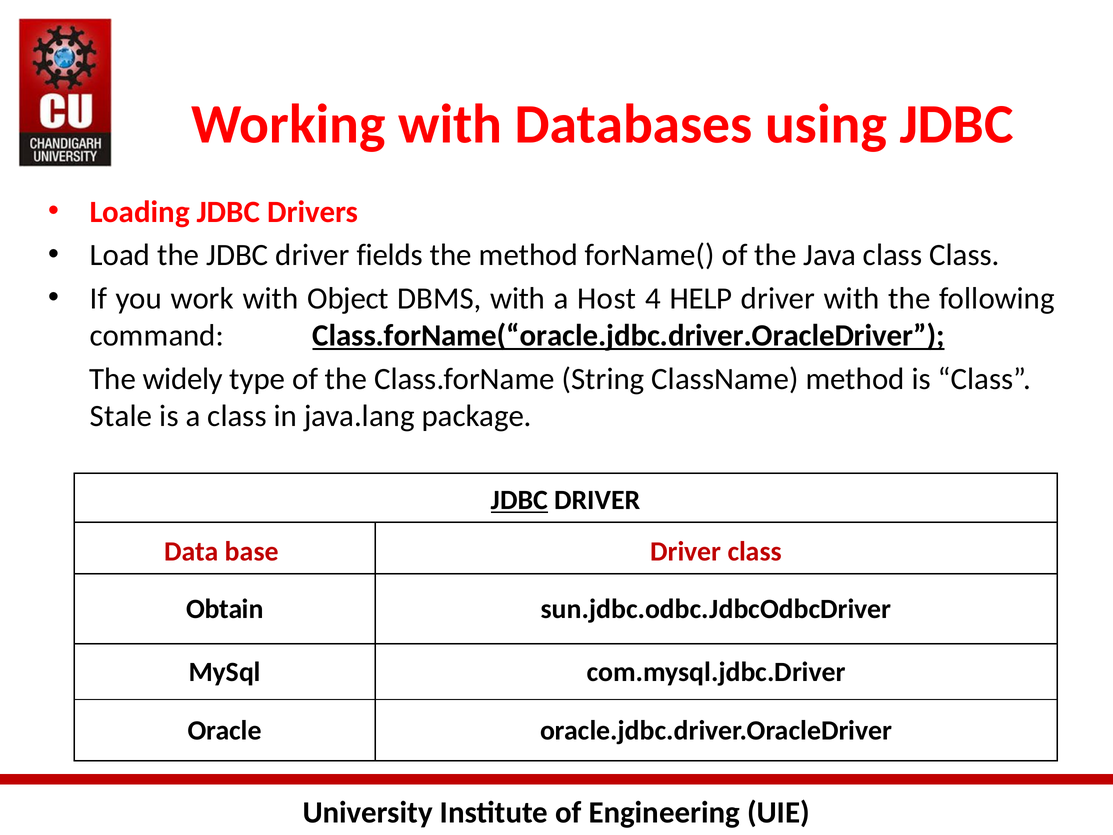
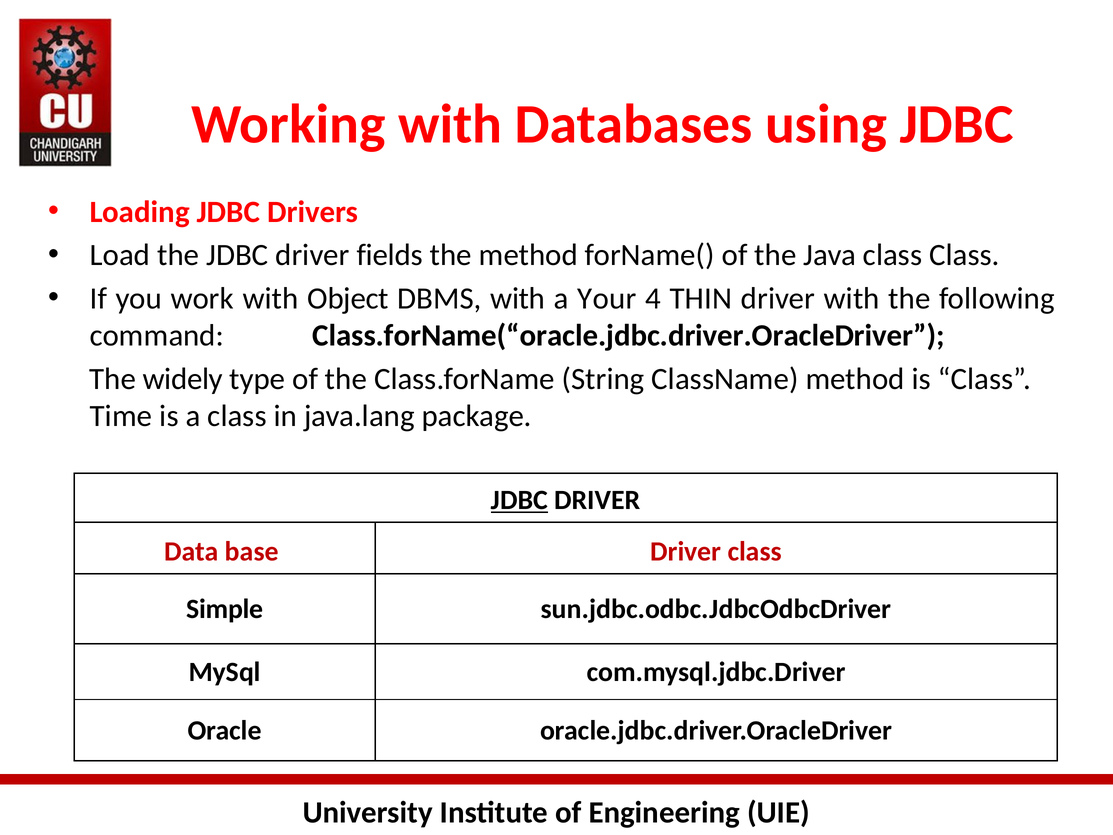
Host: Host -> Your (607, 298)
HELP: HELP -> THIN (701, 298)
Class.forName(“oracle.jdbc.driver.OracleDriver underline: present -> none (629, 336)
Stale: Stale -> Time (121, 416)
Obtain: Obtain -> Simple (225, 609)
